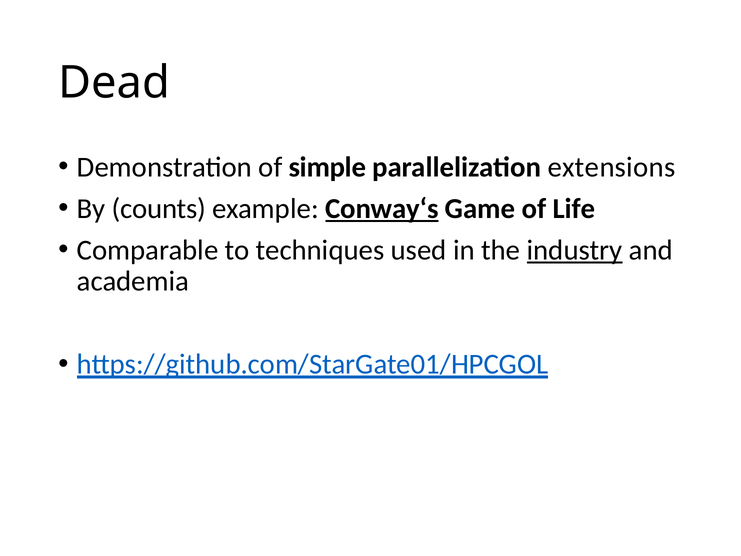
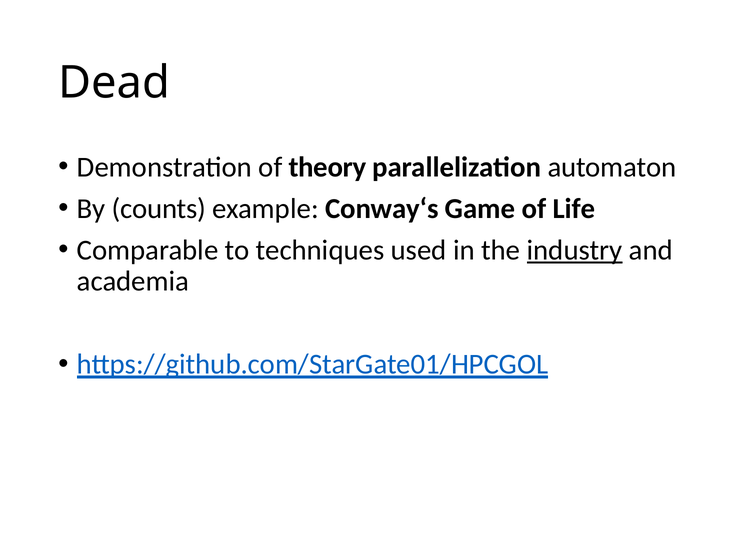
simple: simple -> theory (327, 167)
extensions: extensions -> automaton (612, 167)
Conway‘s underline: present -> none (382, 208)
